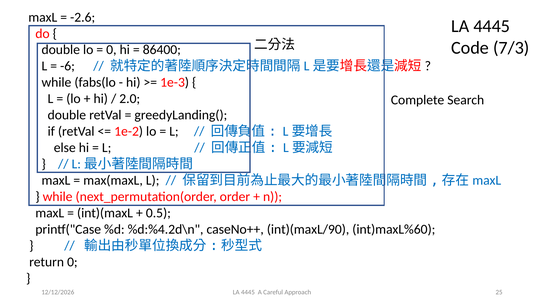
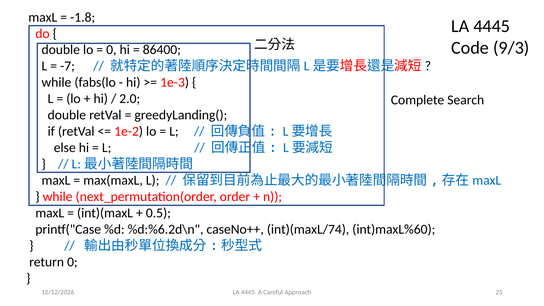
-2.6: -2.6 -> -1.8 (83, 17)
7/3: 7/3 -> 9/3 (511, 48)
-6: -6 -> -7 (67, 66)
%d:%4.2d\n: %d:%4.2d\n -> %d:%6.2d\n (166, 229)
int)(maxL/90: int)(maxL/90 -> int)(maxL/74 (308, 229)
